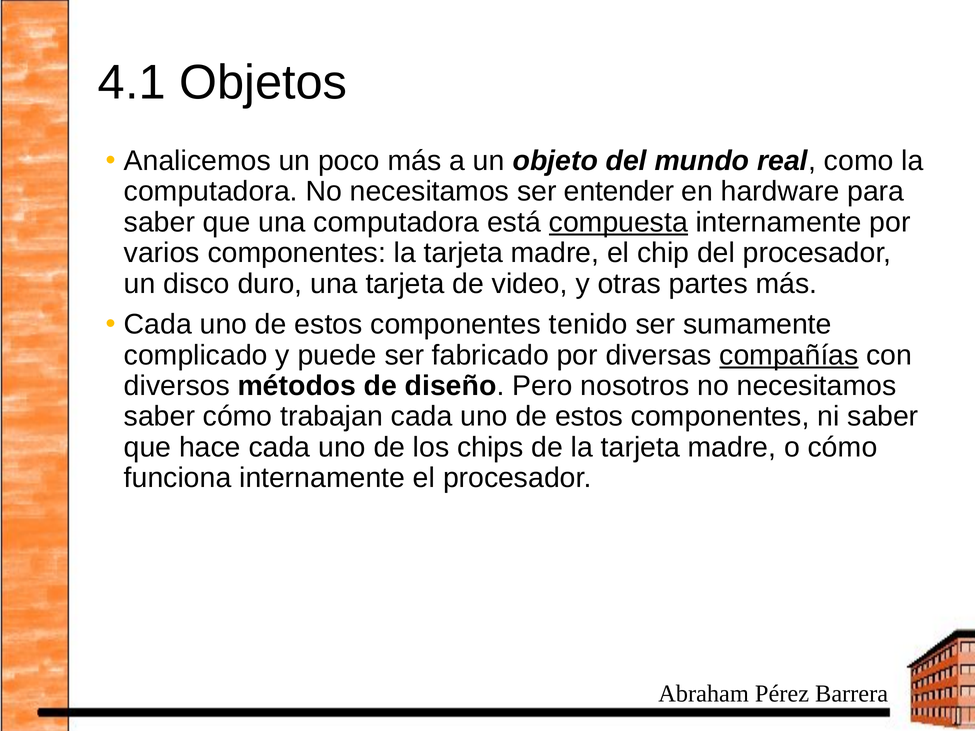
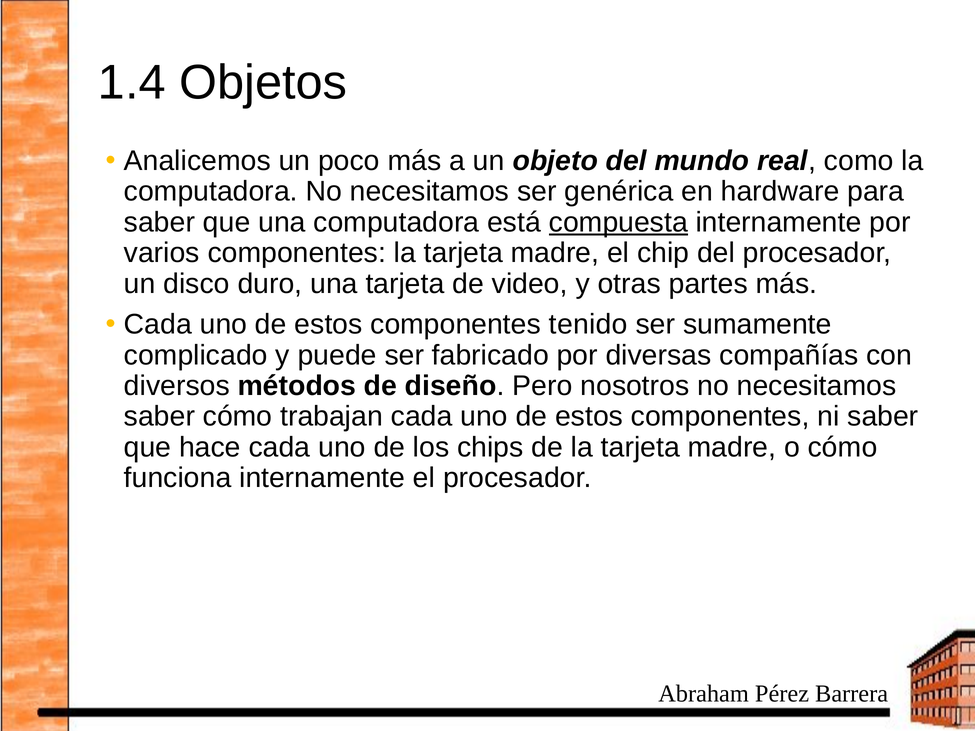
4.1: 4.1 -> 1.4 (132, 83)
entender: entender -> genérica (619, 192)
compañías underline: present -> none (789, 355)
